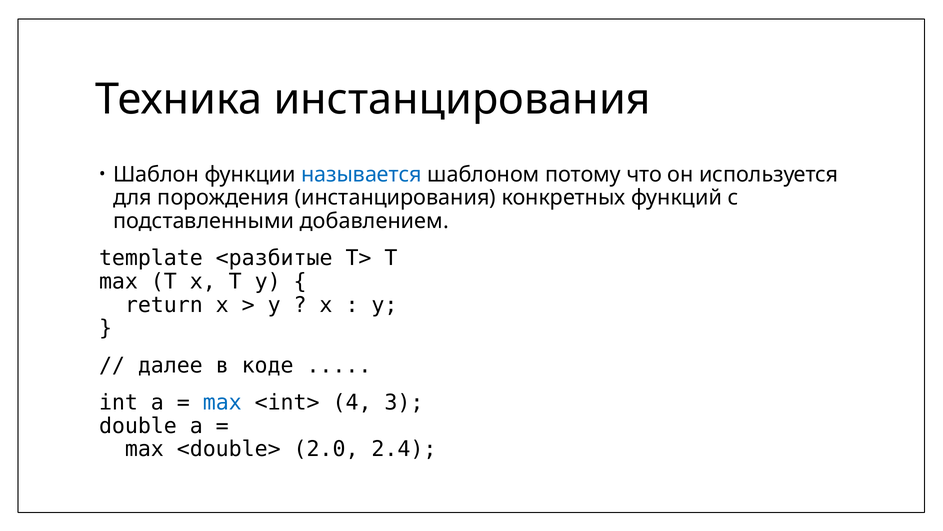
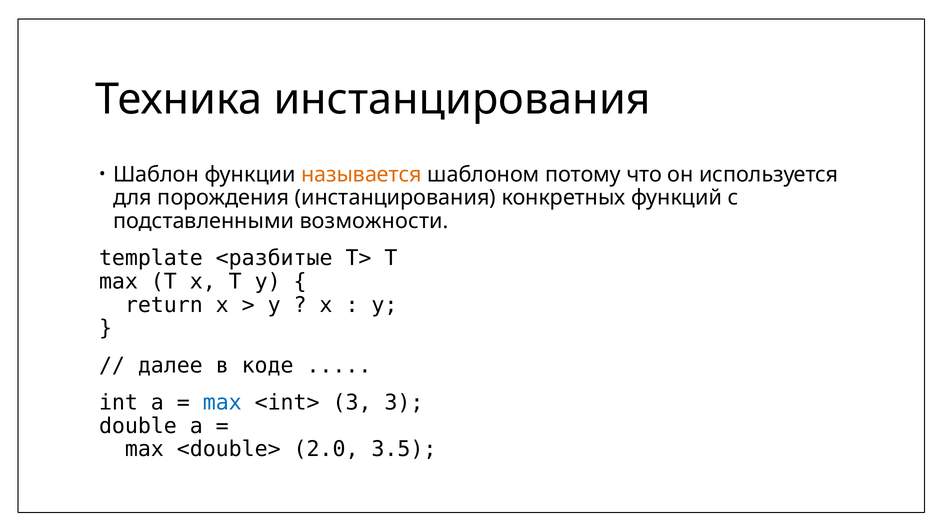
называется colour: blue -> orange (361, 174)
добавлением: добавлением -> возможности (374, 221)
<int> 4: 4 -> 3 (352, 402)
2.4: 2.4 -> 3.5 (404, 449)
